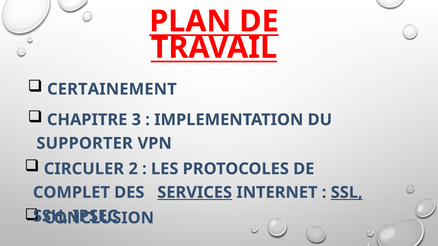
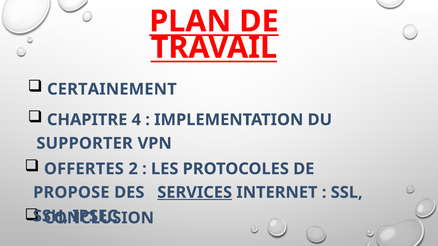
3: 3 -> 4 (136, 120)
CIRCULER: CIRCULER -> OFFERTES (84, 169)
COMPLET: COMPLET -> PROPOSE (71, 193)
SSL underline: present -> none (347, 193)
